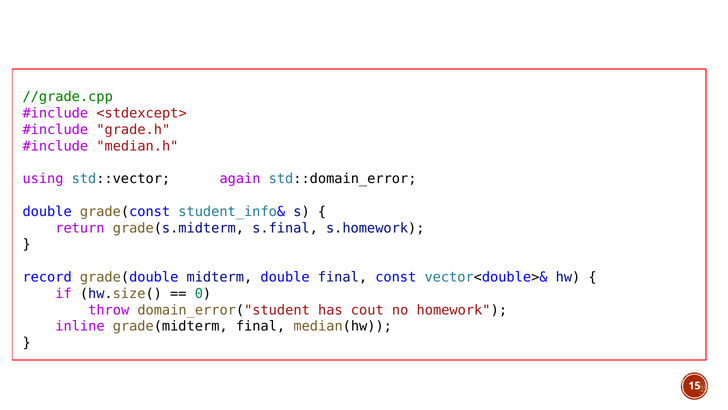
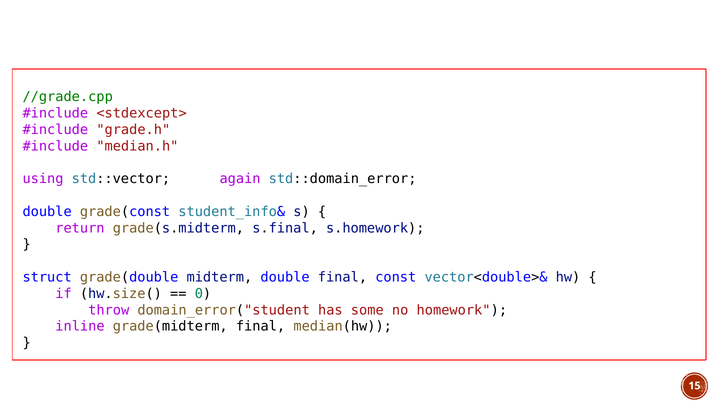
record: record -> struct (47, 277)
cout: cout -> some (367, 310)
